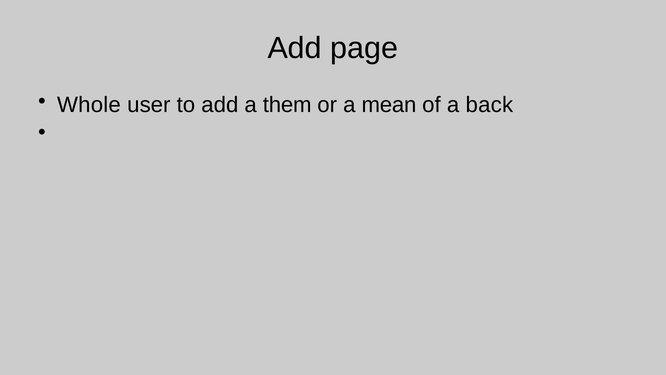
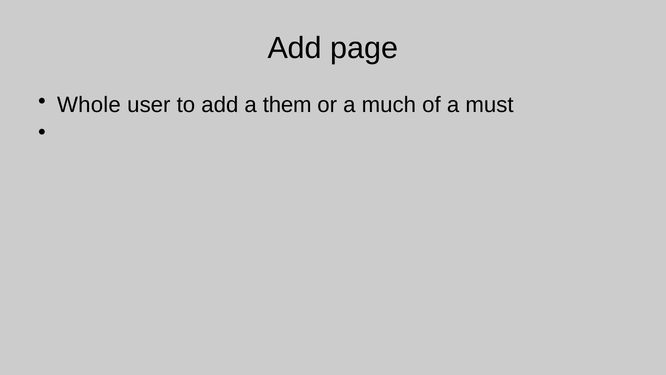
mean: mean -> much (389, 105)
back: back -> must (489, 105)
